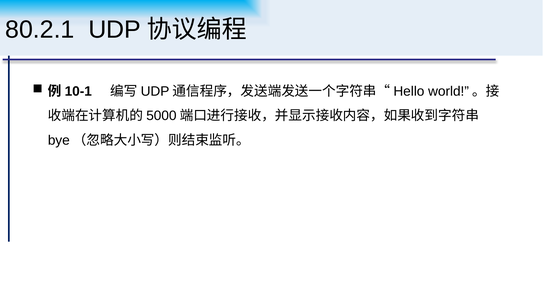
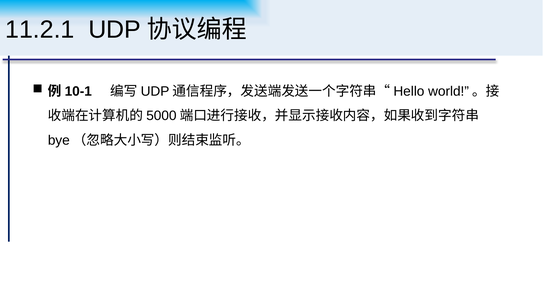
80.2.1: 80.2.1 -> 11.2.1 (40, 30)
